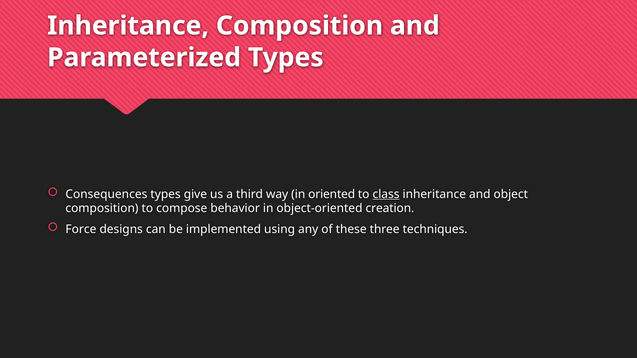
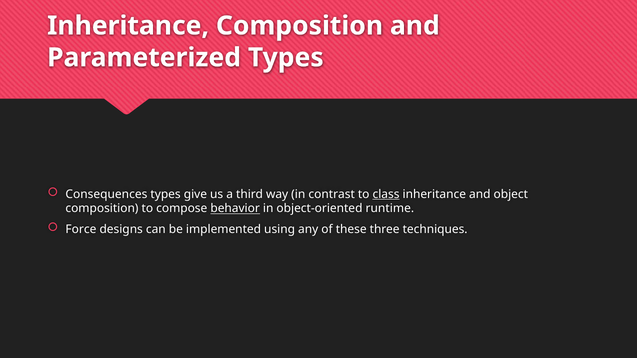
oriented: oriented -> contrast (332, 194)
behavior underline: none -> present (235, 209)
creation: creation -> runtime (390, 209)
